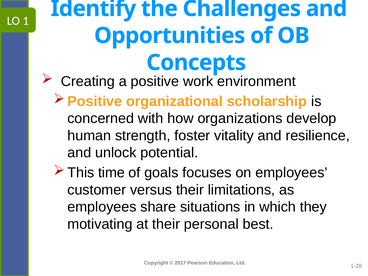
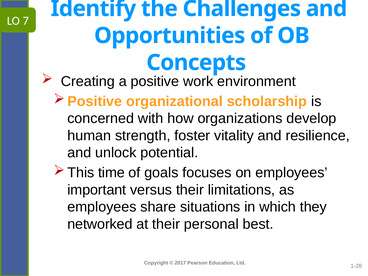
1: 1 -> 7 (26, 21)
customer: customer -> important (97, 190)
motivating: motivating -> networked (100, 224)
